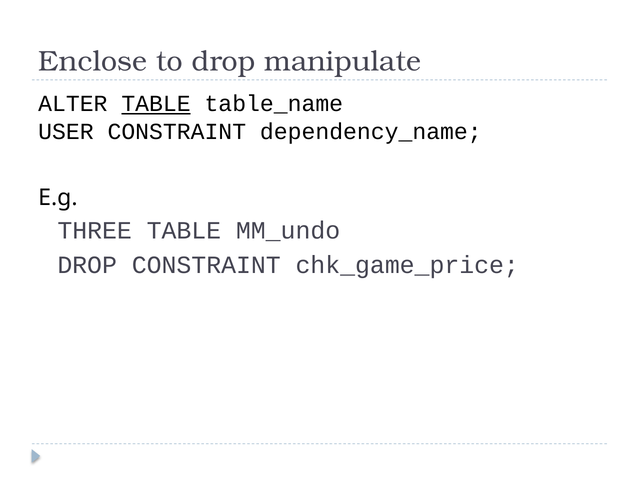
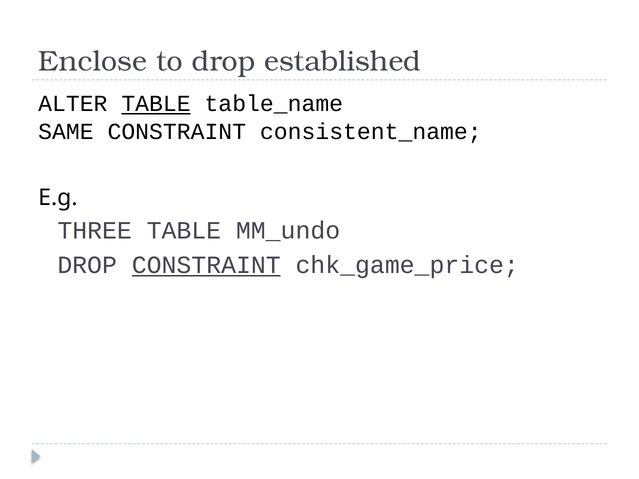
manipulate: manipulate -> established (343, 62)
USER: USER -> SAME (66, 131)
dependency_name: dependency_name -> consistent_name (371, 131)
CONSTRAINT underline: none -> present (206, 265)
